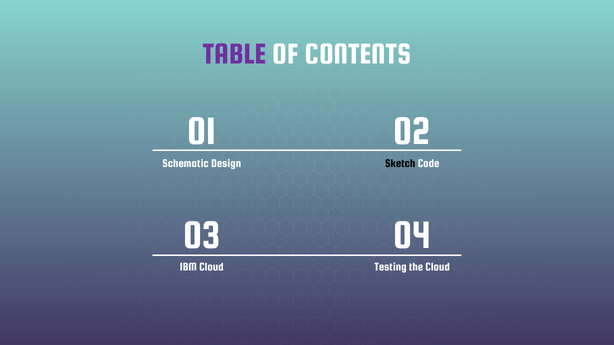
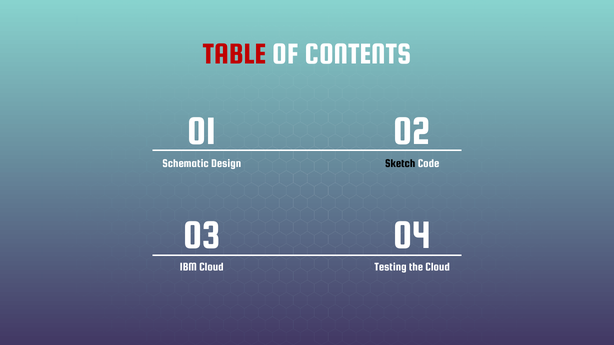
TABLE colour: purple -> red (234, 54)
